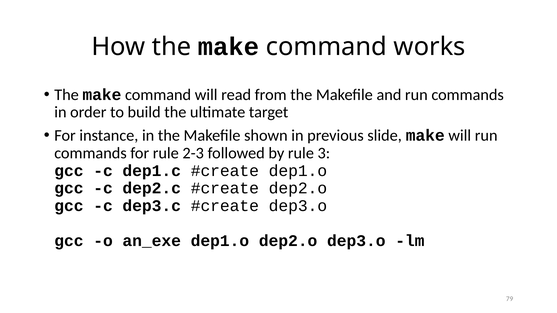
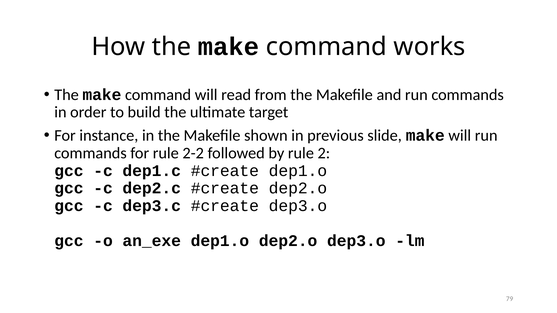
2-3: 2-3 -> 2-2 (193, 153)
3: 3 -> 2 (324, 153)
